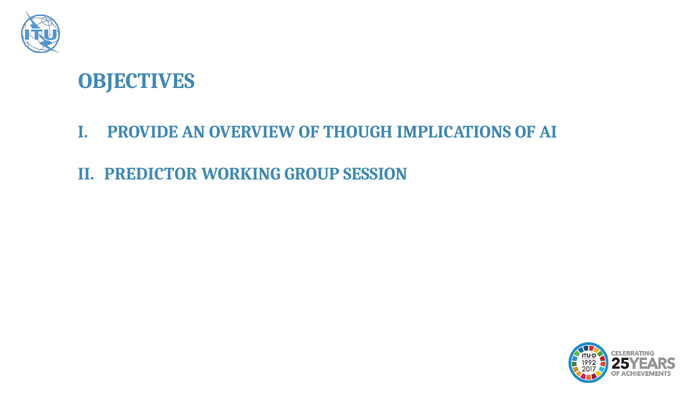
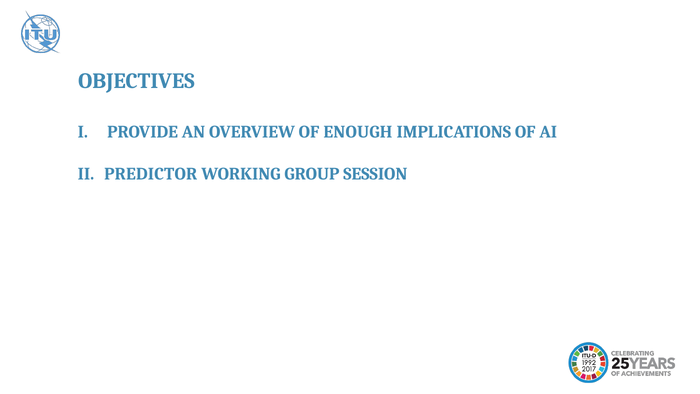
THOUGH: THOUGH -> ENOUGH (358, 132)
